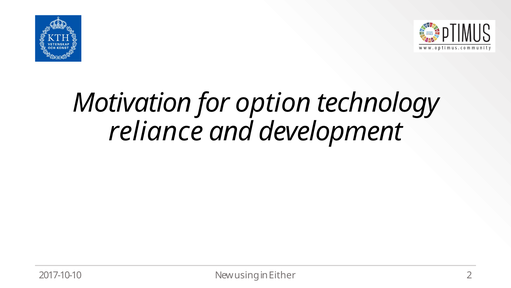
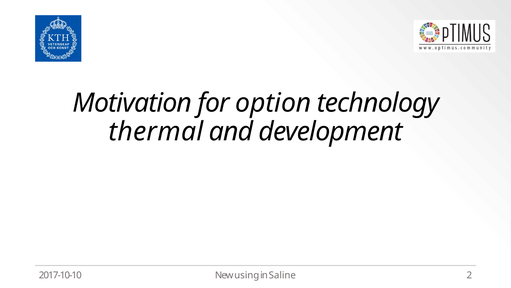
reliance: reliance -> thermal (156, 132)
Either: Either -> Saline (282, 275)
